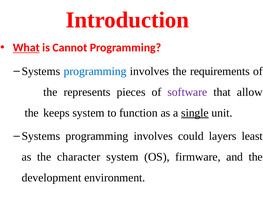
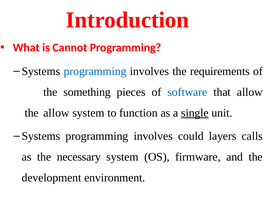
What underline: present -> none (26, 48)
represents: represents -> something (87, 92)
software colour: purple -> blue (187, 92)
the keeps: keeps -> allow (56, 113)
least: least -> calls (252, 136)
character: character -> necessary (79, 157)
